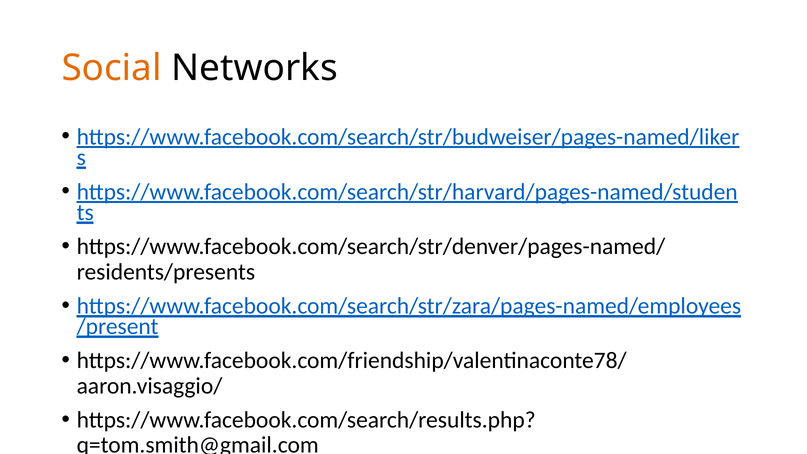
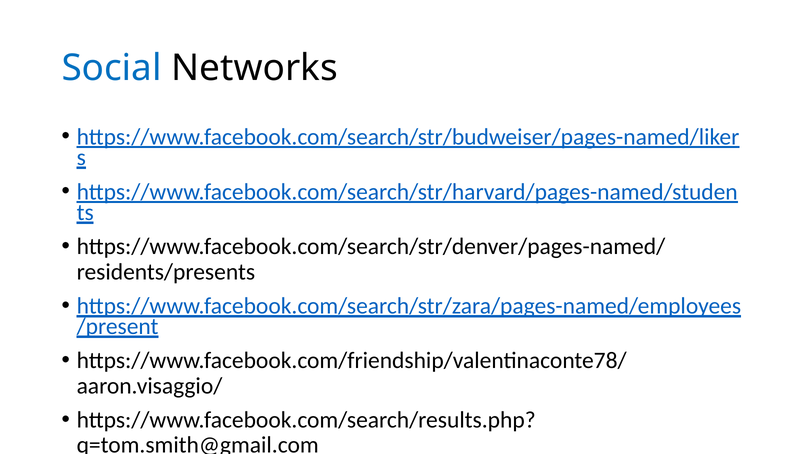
Social colour: orange -> blue (112, 68)
